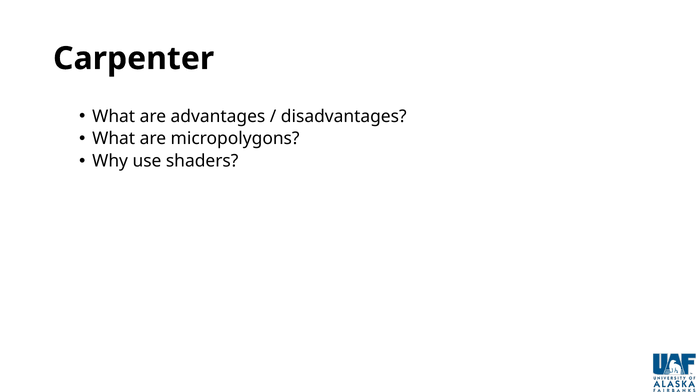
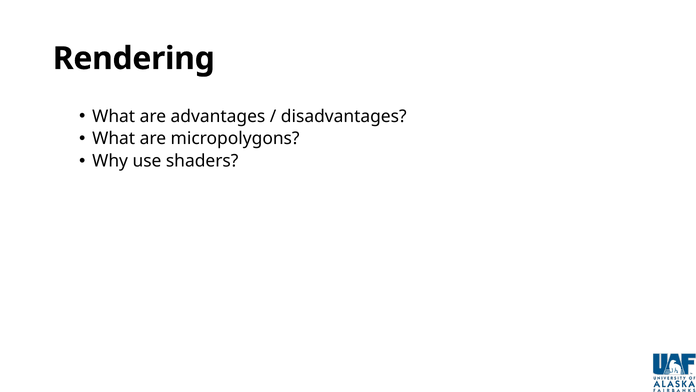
Carpenter: Carpenter -> Rendering (134, 58)
